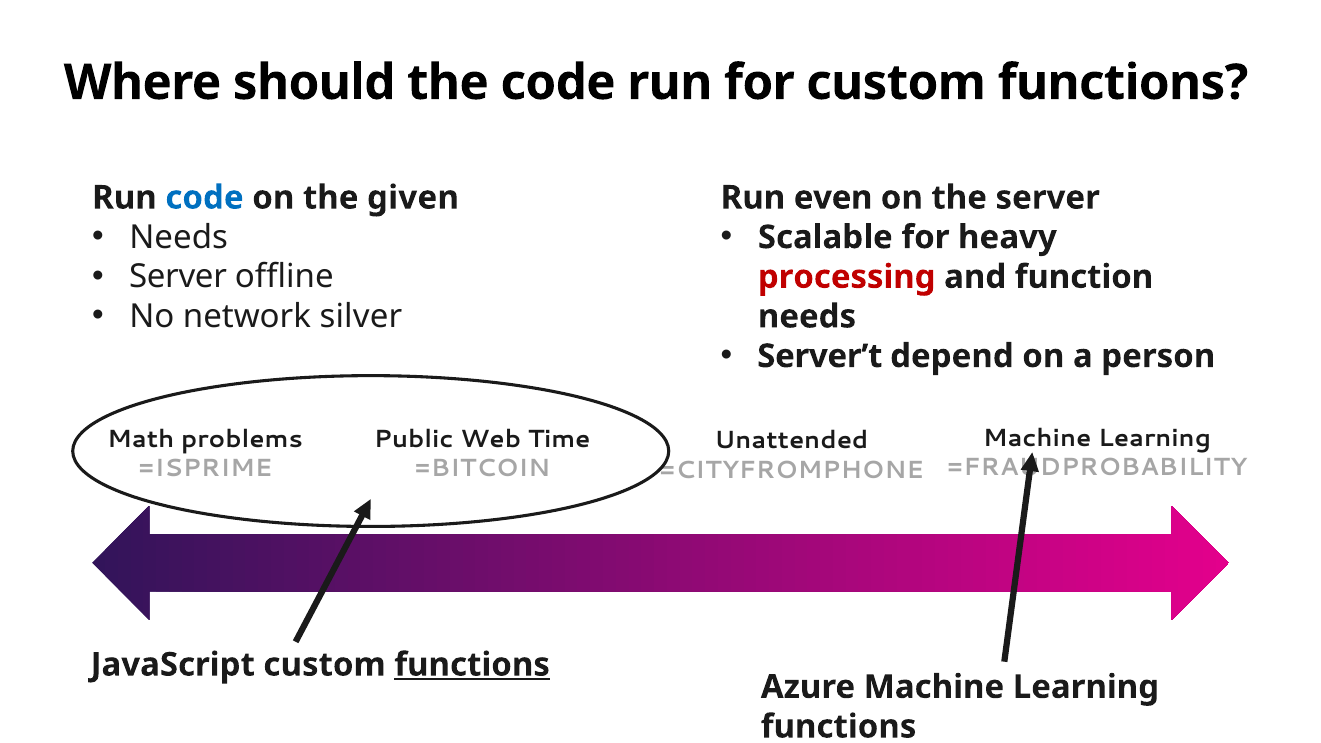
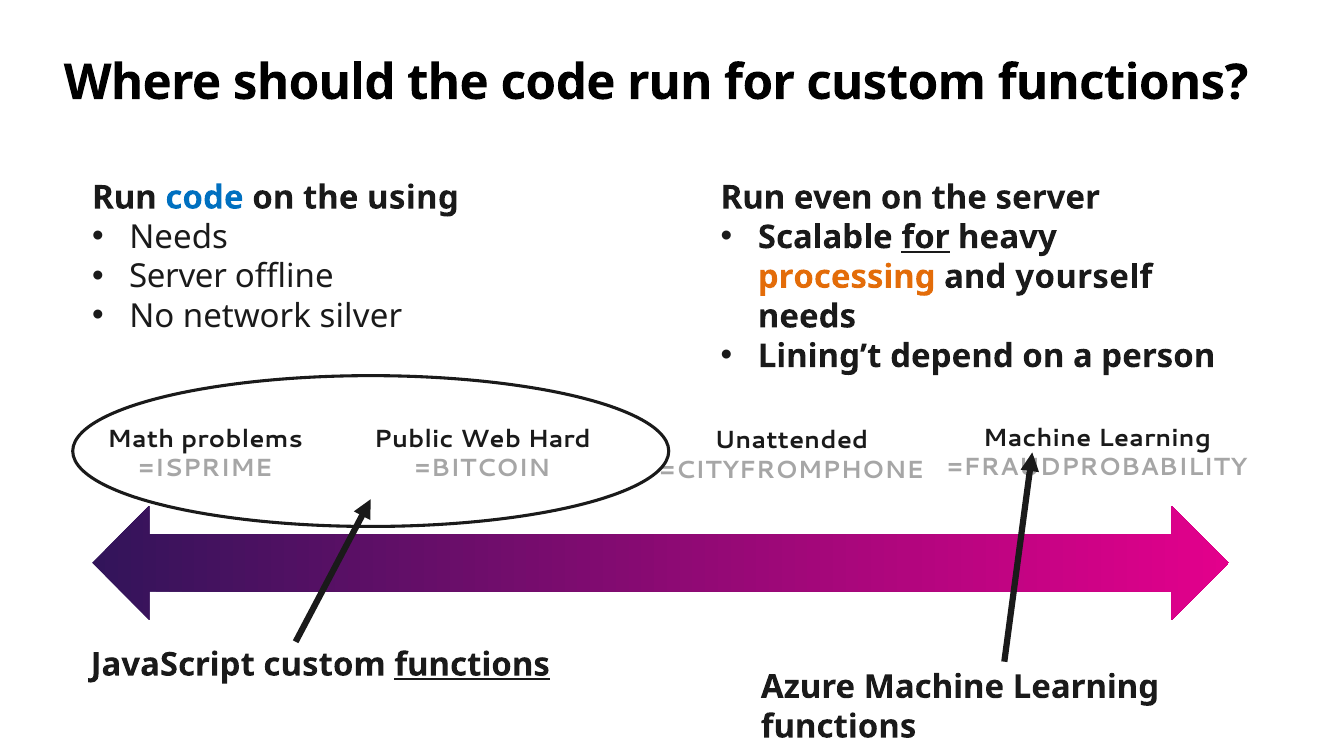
given: given -> using (413, 198)
for underline: none -> present (925, 237)
processing colour: red -> orange (847, 277)
function: function -> yourself (1084, 277)
Server’t: Server’t -> Lining’t (820, 356)
Time: Time -> Hard (559, 439)
